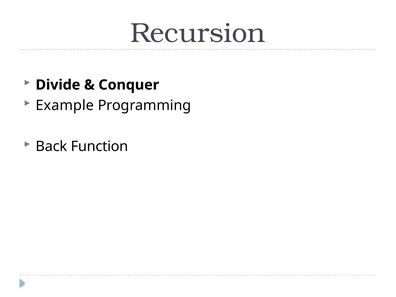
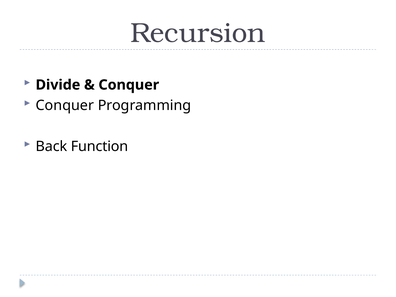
Example: Example -> Conquer (65, 105)
